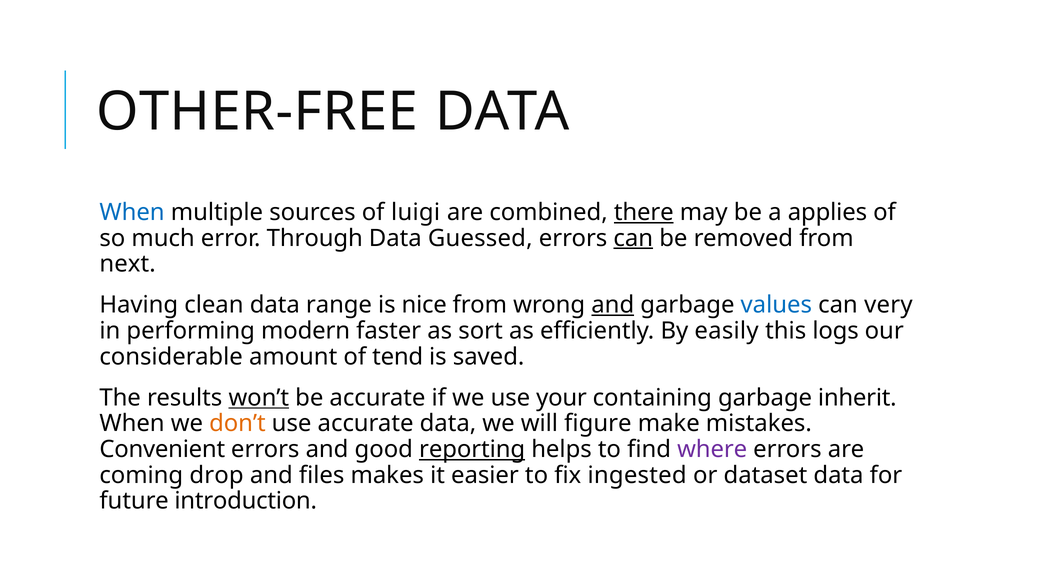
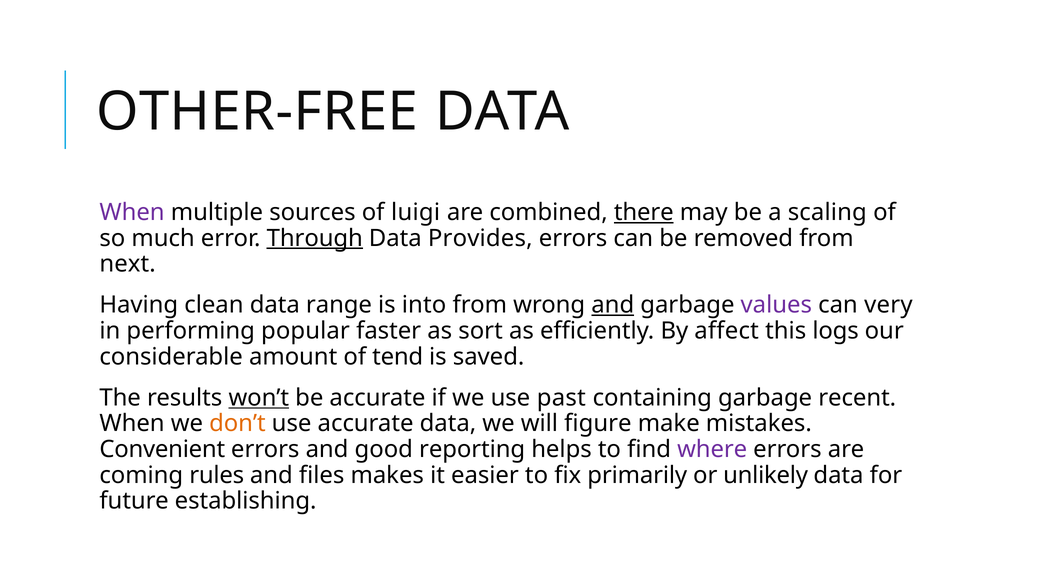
When colour: blue -> purple (132, 212)
applies: applies -> scaling (827, 212)
Through underline: none -> present (315, 238)
Guessed: Guessed -> Provides (480, 238)
can underline: present -> none (633, 238)
nice: nice -> into (424, 305)
values colour: blue -> purple (776, 305)
modern: modern -> popular (305, 331)
easily: easily -> affect (727, 331)
your: your -> past (561, 398)
inherit: inherit -> recent (857, 398)
reporting underline: present -> none (472, 450)
drop: drop -> rules (217, 475)
ingested: ingested -> primarily (637, 475)
dataset: dataset -> unlikely (766, 475)
introduction: introduction -> establishing (246, 501)
